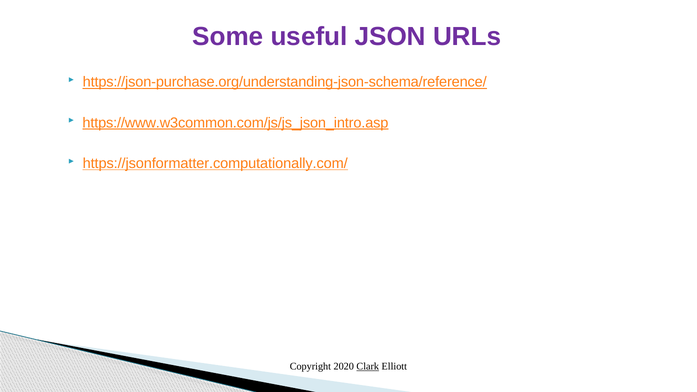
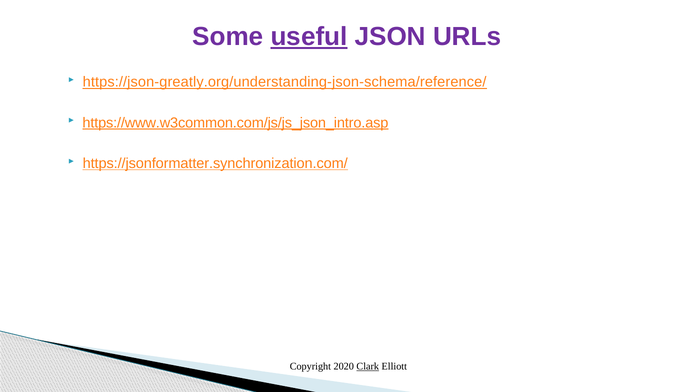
useful underline: none -> present (309, 37)
https://json-purchase.org/understanding-json-schema/reference/: https://json-purchase.org/understanding-json-schema/reference/ -> https://json-greatly.org/understanding-json-schema/reference/ (285, 82)
https://jsonformatter.computationally.com/: https://jsonformatter.computationally.com/ -> https://jsonformatter.synchronization.com/ (215, 163)
